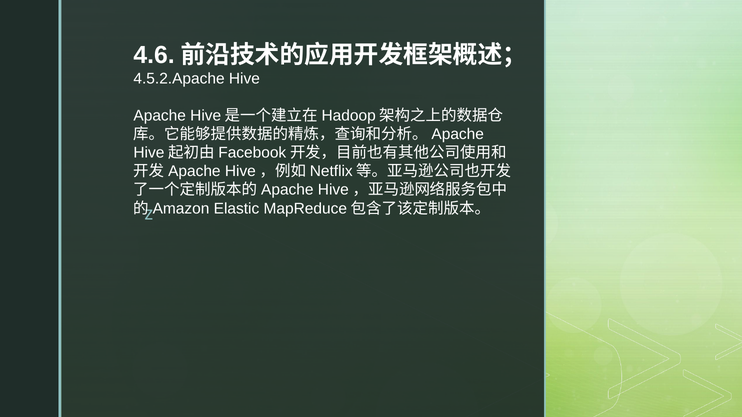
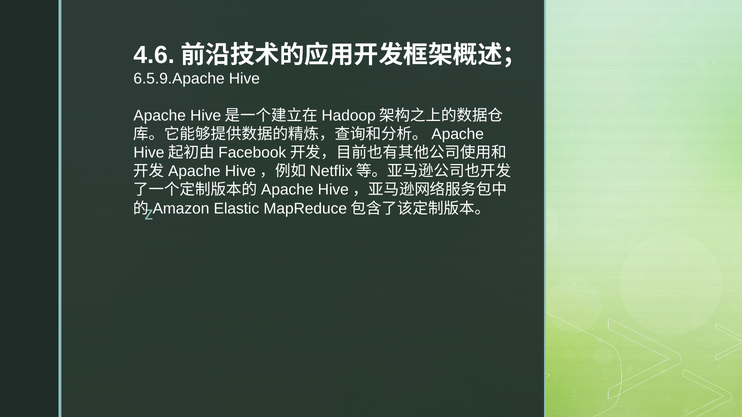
4.5.2.Apache: 4.5.2.Apache -> 6.5.9.Apache (179, 79)
